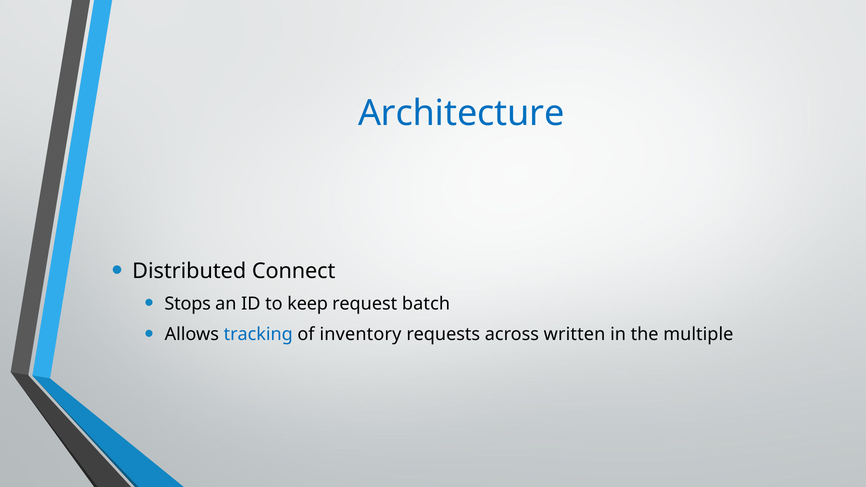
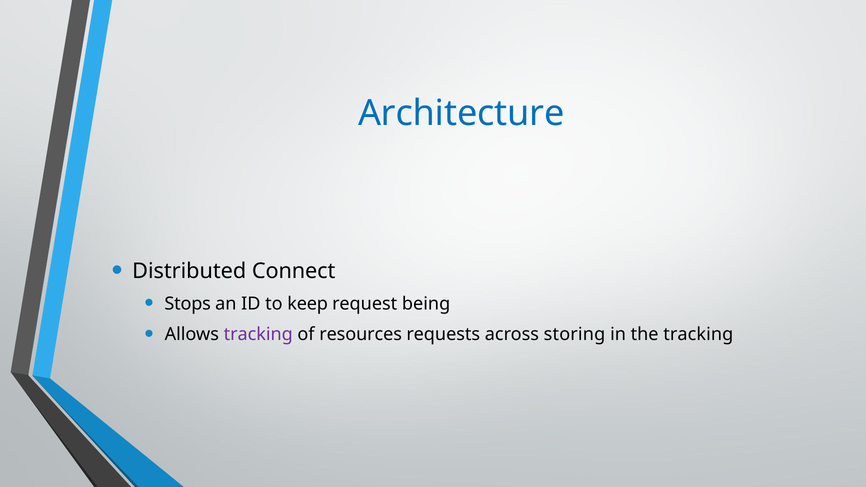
batch: batch -> being (426, 304)
tracking colour: blue -> purple (258, 334)
inventory: inventory -> resources (361, 334)
written: written -> storing (574, 334)
the multiple: multiple -> tracking (698, 334)
